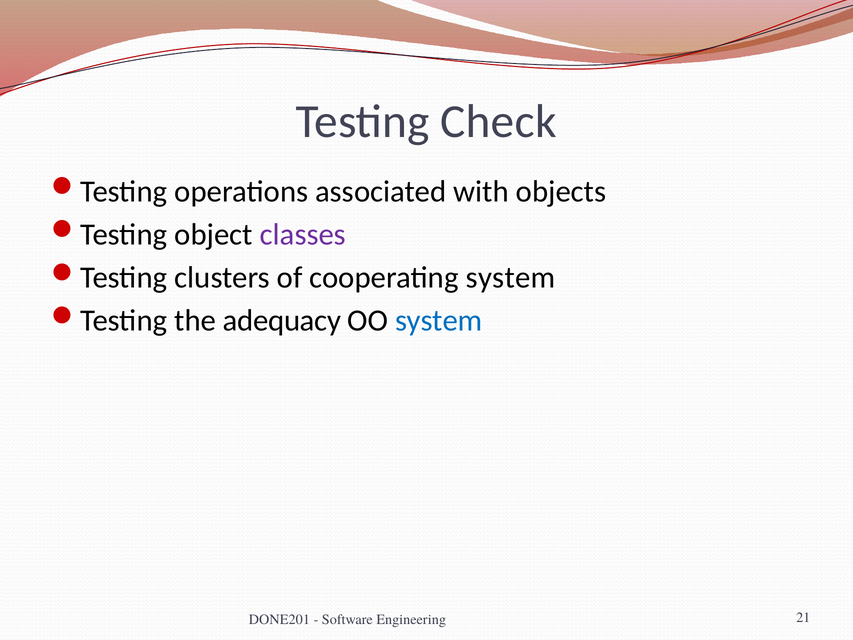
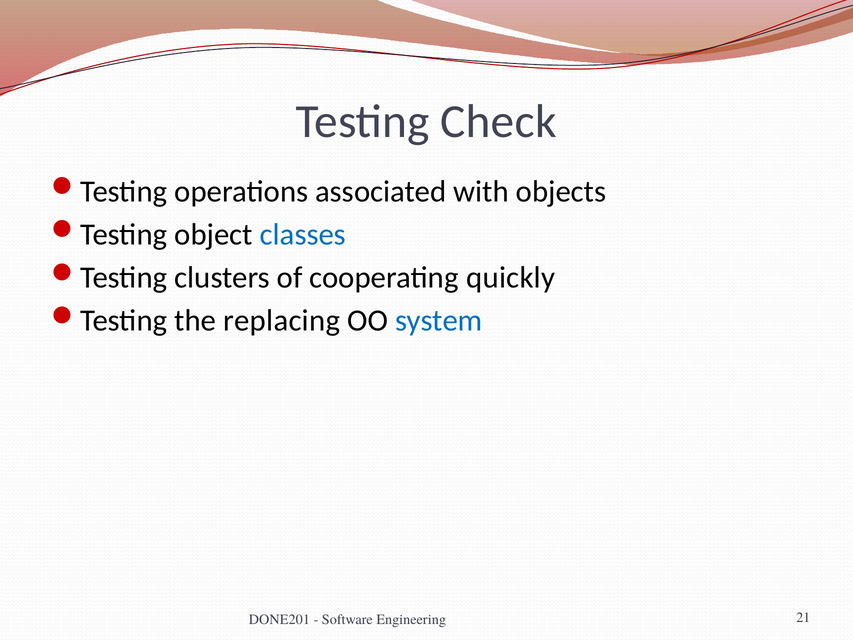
classes colour: purple -> blue (303, 235)
cooperating system: system -> quickly (511, 278)
adequacy: adequacy -> replacing (282, 321)
